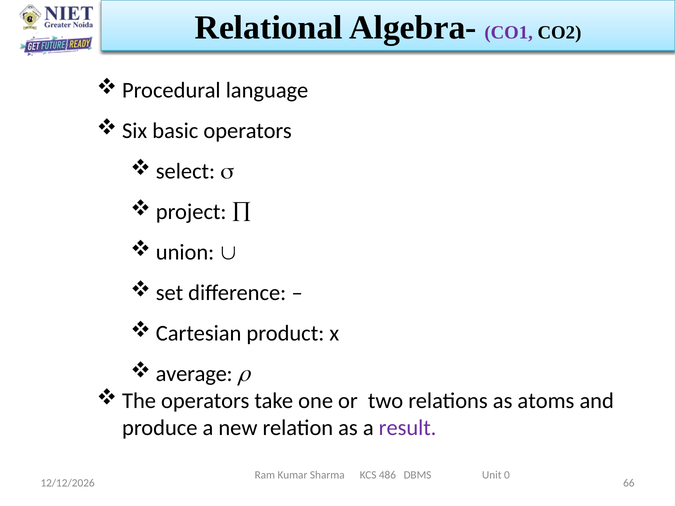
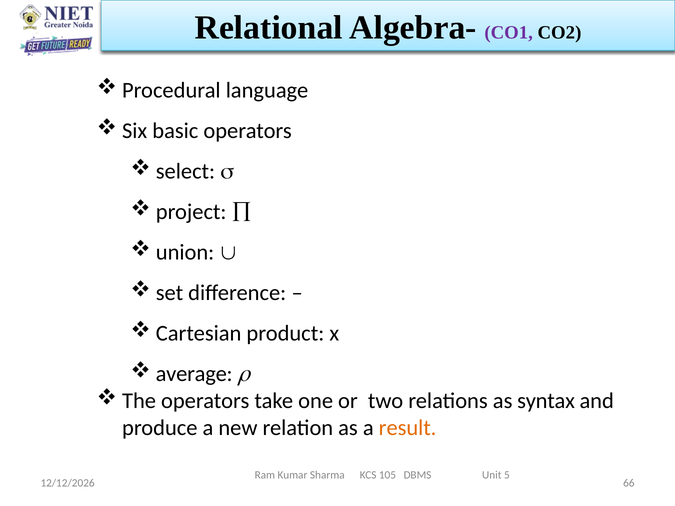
atoms: atoms -> syntax (546, 401)
result colour: purple -> orange (408, 428)
486: 486 -> 105 (387, 475)
0: 0 -> 5 (507, 475)
